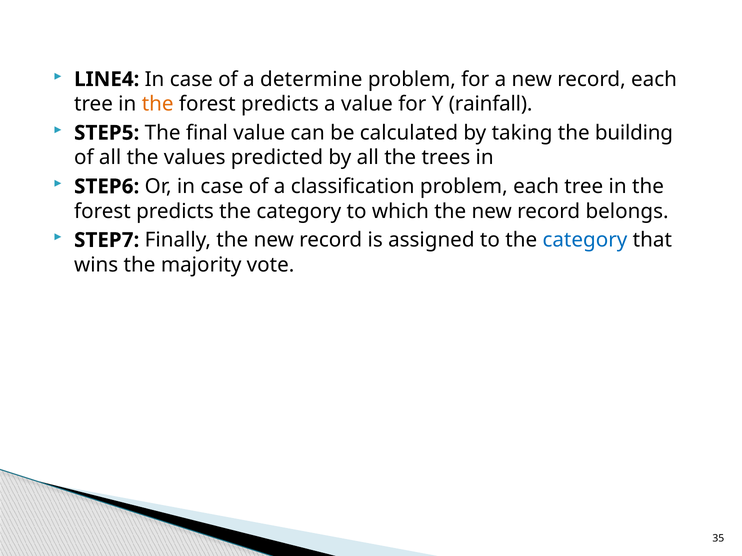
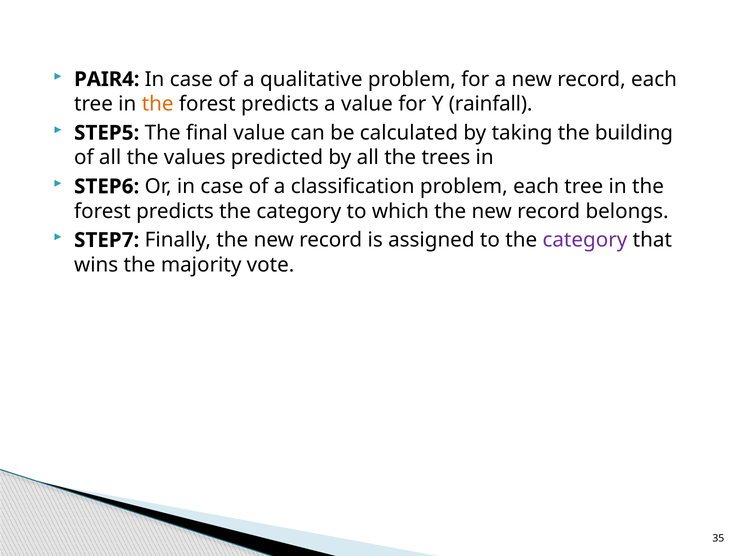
LINE4: LINE4 -> PAIR4 (107, 79)
determine: determine -> qualitative (311, 79)
category colour: blue -> purple (585, 240)
